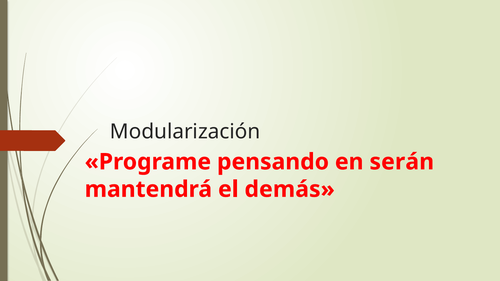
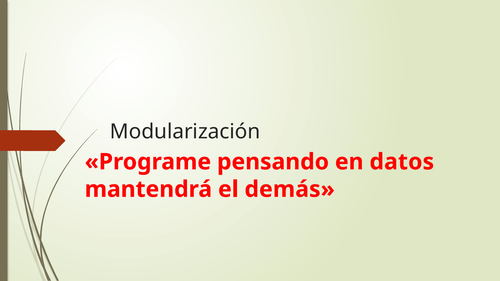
serán: serán -> datos (402, 162)
